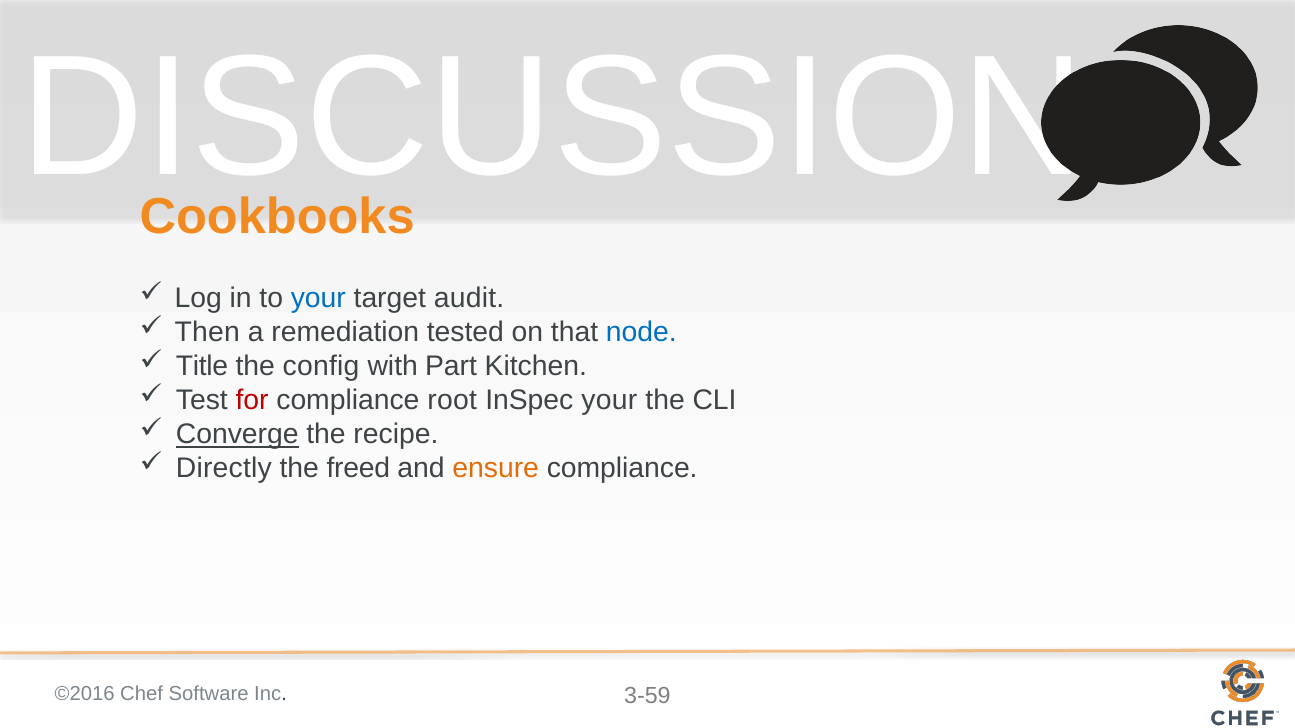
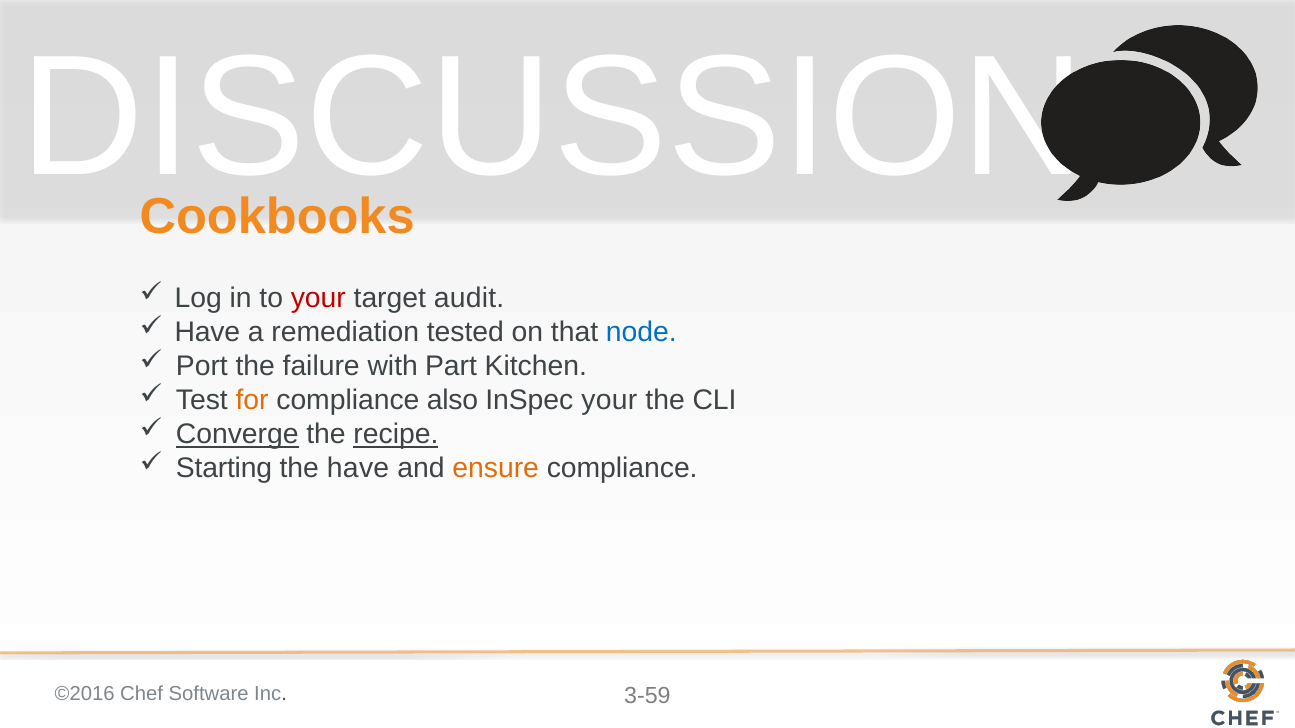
your colour: blue -> red (318, 299)
Then: Then -> Have (207, 333)
Title: Title -> Port (202, 367)
config: config -> failure (321, 367)
for colour: red -> orange (252, 401)
root: root -> also (452, 401)
recipe underline: none -> present (396, 435)
Directly: Directly -> Starting (224, 469)
the freed: freed -> have (358, 469)
